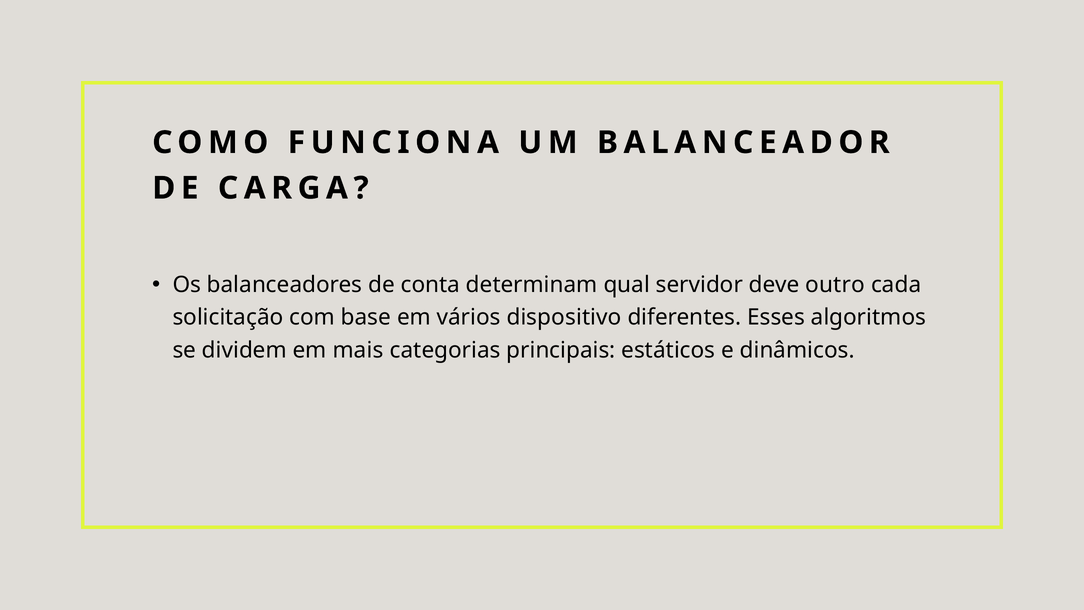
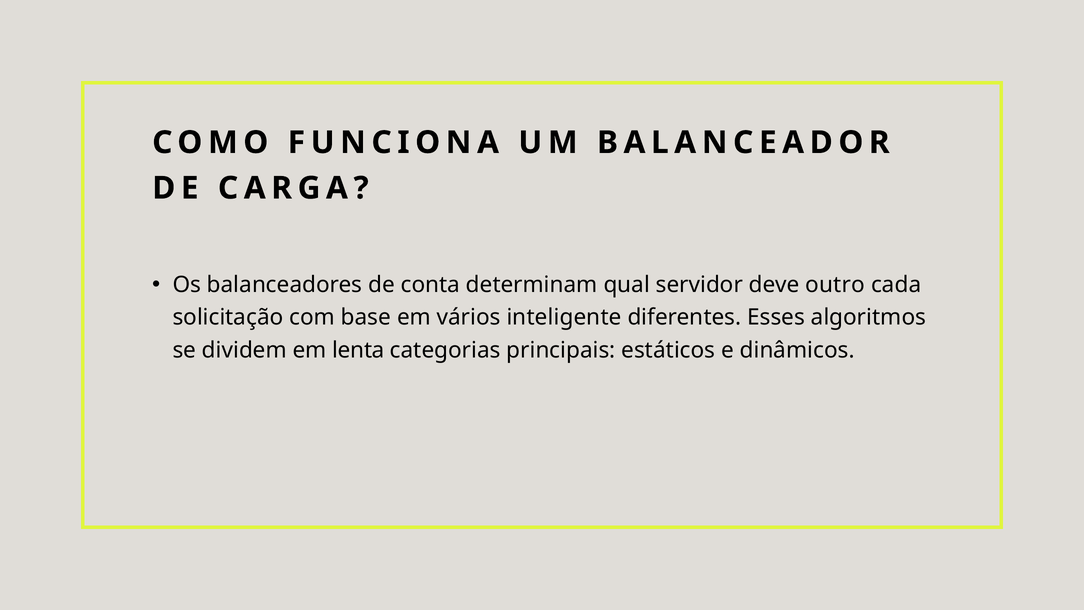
dispositivo: dispositivo -> inteligente (564, 317)
mais: mais -> lenta (358, 350)
